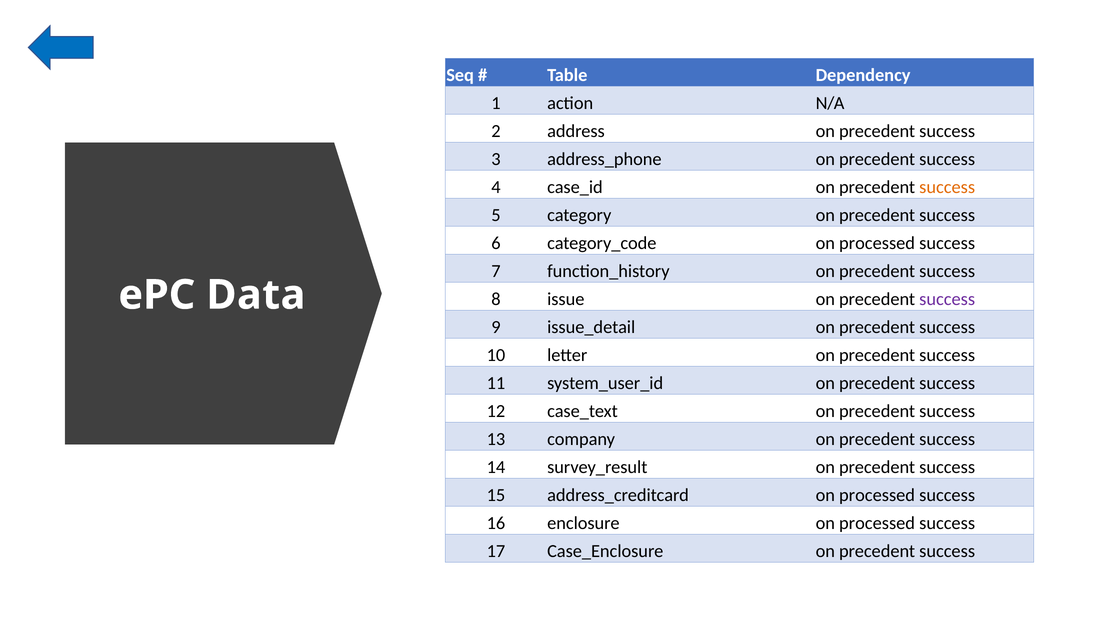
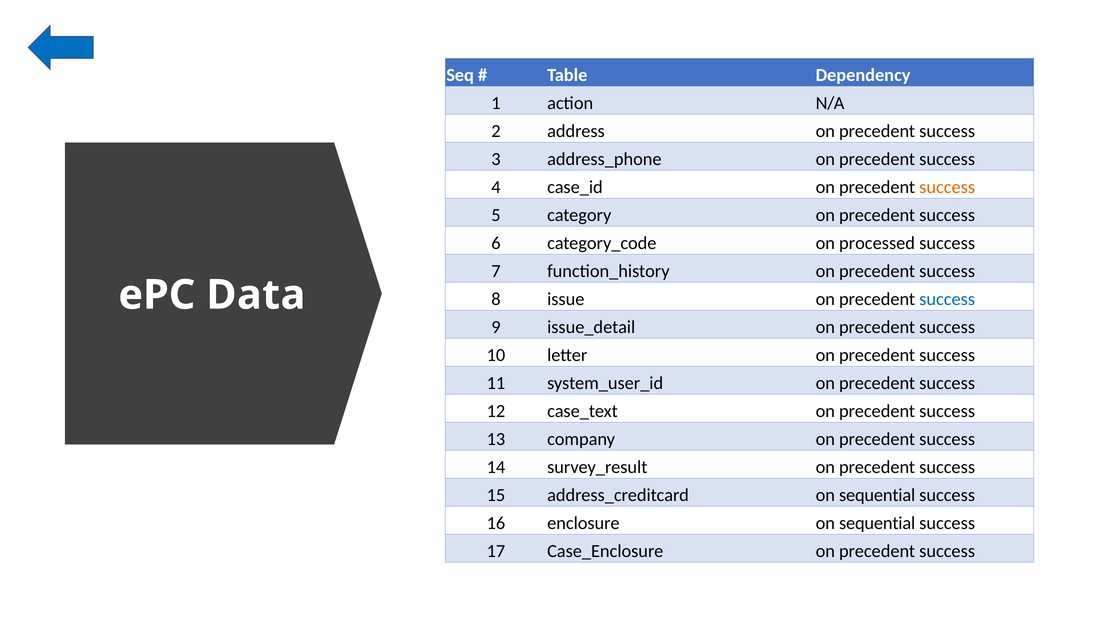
success colour: purple -> blue (947, 299)
processed: processed -> sequential (877, 495)
enclosure on processed: processed -> sequential (877, 523)
